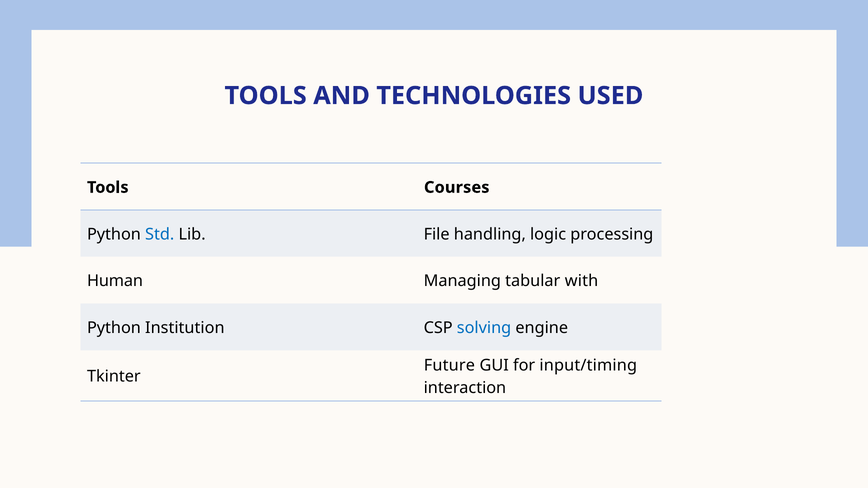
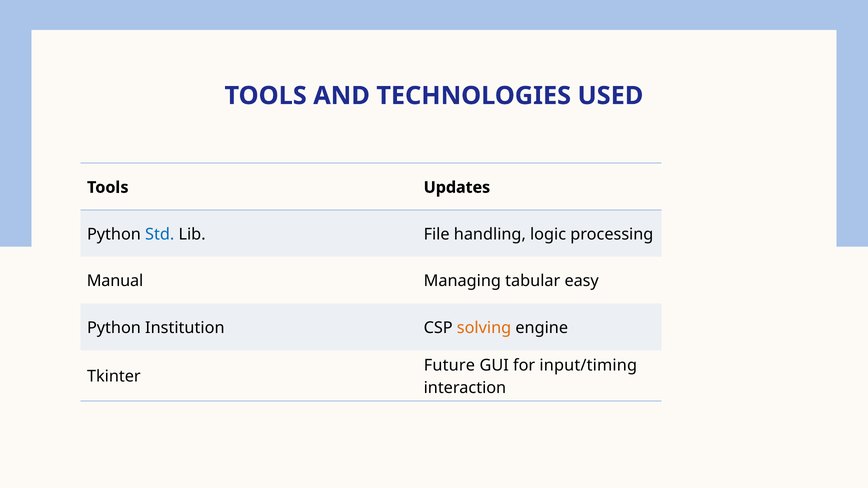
Courses: Courses -> Updates (457, 187)
Human: Human -> Manual (115, 281)
with: with -> easy (582, 281)
solving colour: blue -> orange (484, 328)
